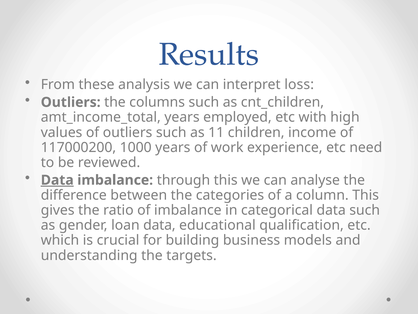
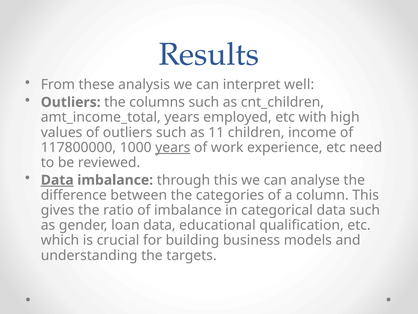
loss: loss -> well (299, 85)
117000200: 117000200 -> 117800000 (78, 147)
years underline: none -> present (173, 147)
